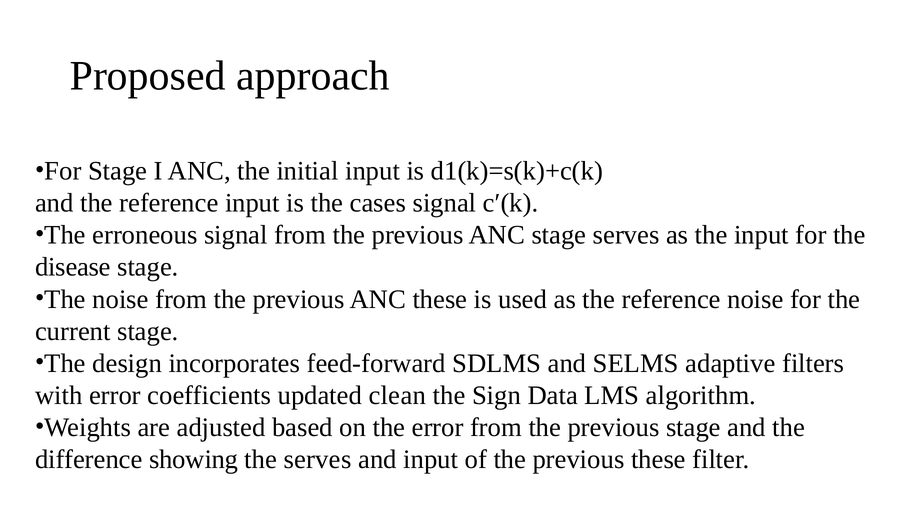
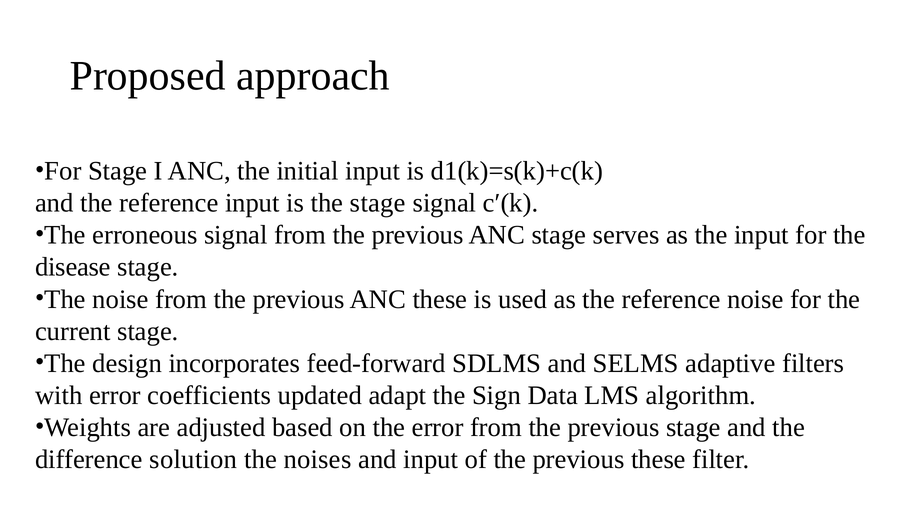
the cases: cases -> stage (378, 203)
clean: clean -> adapt (397, 395)
showing: showing -> solution (193, 459)
the serves: serves -> noises (318, 459)
